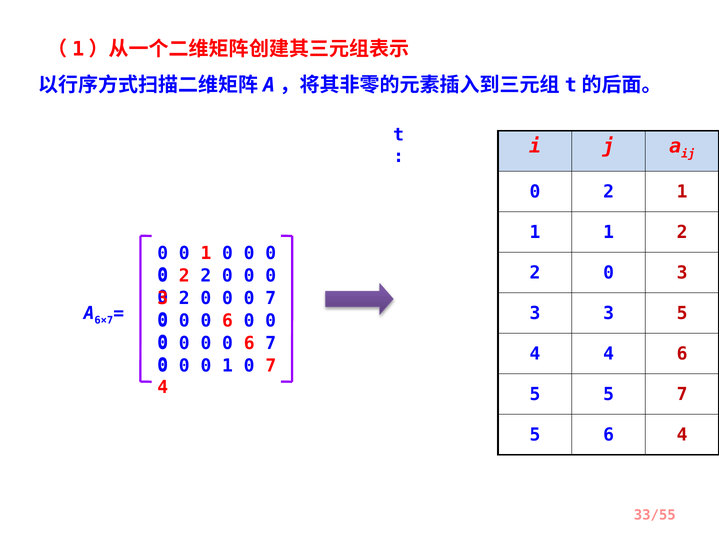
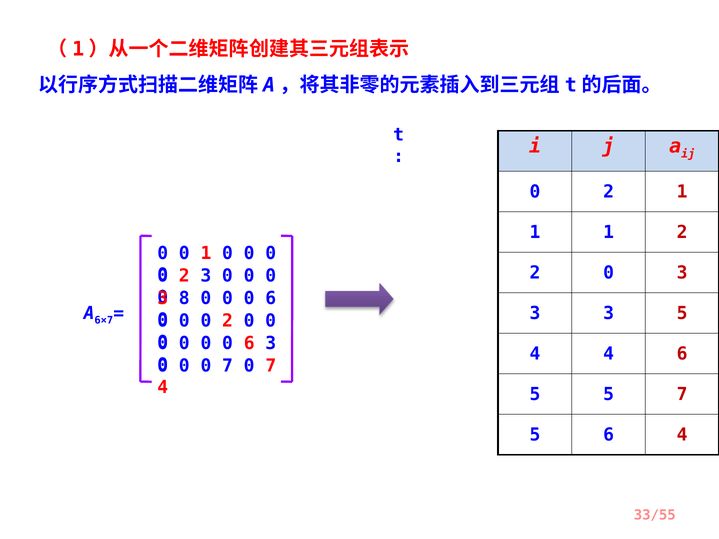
2: 2 -> 3 (206, 276)
2: 2 -> 8 (184, 298)
7: 7 -> 6 (271, 298)
6: 6 -> 2 (228, 321)
6 7: 7 -> 3 (271, 343)
1: 1 -> 7 (227, 366)
